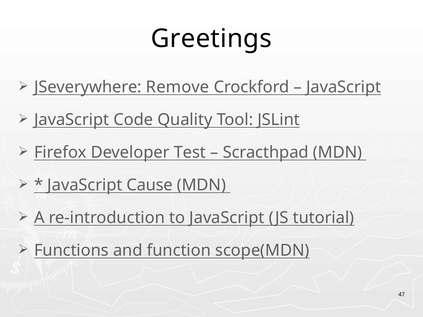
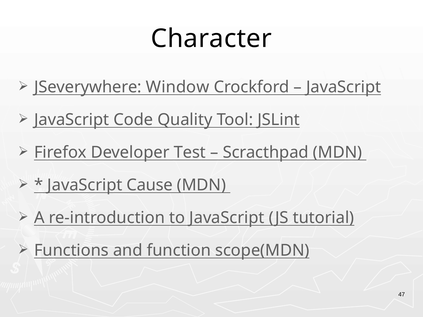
Greetings: Greetings -> Character (211, 39)
Remove: Remove -> Window (178, 87)
